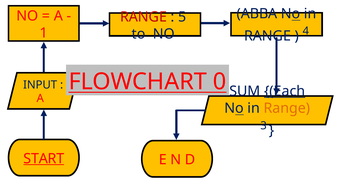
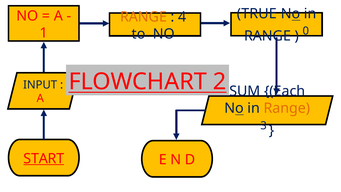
ABBA: ABBA -> TRUE (257, 14)
RANGE colour: red -> orange (143, 17)
5: 5 -> 4 (182, 17)
4: 4 -> 0 (306, 31)
0: 0 -> 2 (220, 82)
Each underline: present -> none (285, 91)
